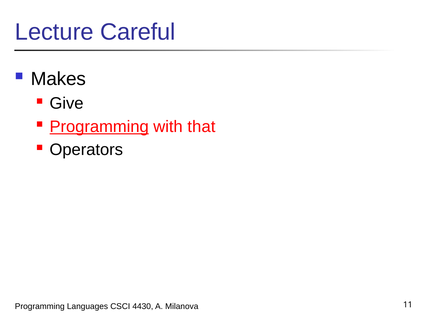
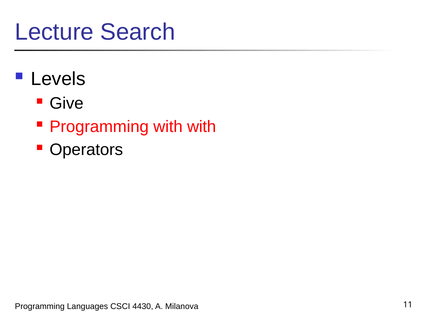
Careful: Careful -> Search (138, 32)
Makes: Makes -> Levels (58, 79)
Programming underline: present -> none (99, 126)
with that: that -> with (202, 126)
